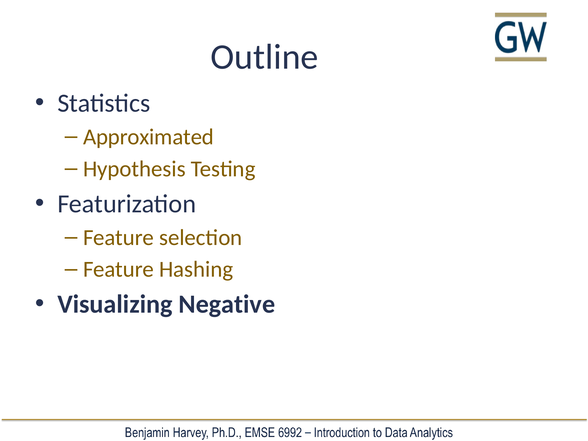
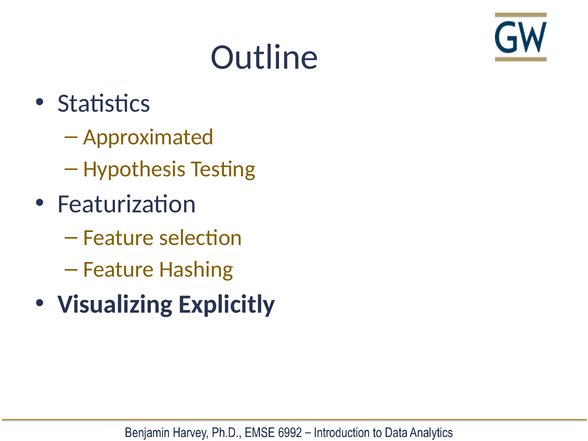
Negative: Negative -> Explicitly (227, 304)
